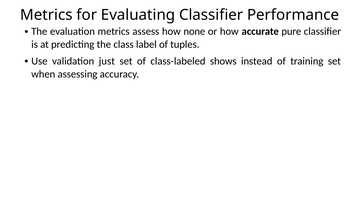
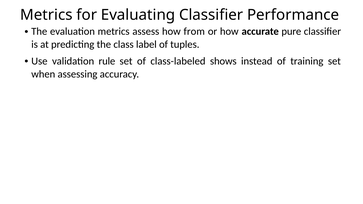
none: none -> from (194, 32)
just: just -> rule (107, 61)
